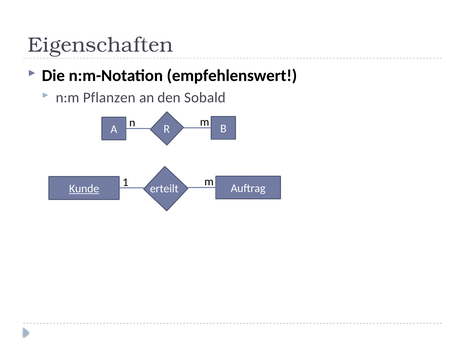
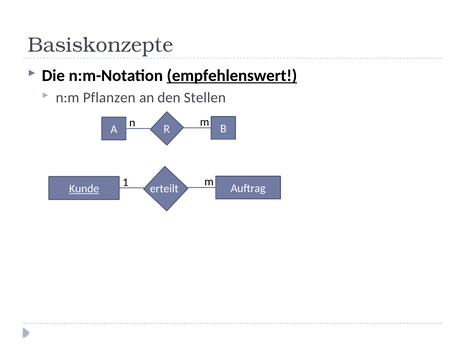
Eigenschaften: Eigenschaften -> Basiskonzepte (101, 45)
empfehlenswert underline: none -> present (232, 76)
Sobald: Sobald -> Stellen (205, 98)
